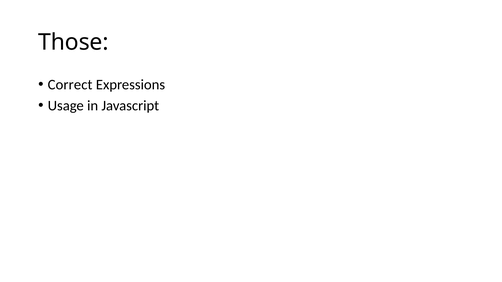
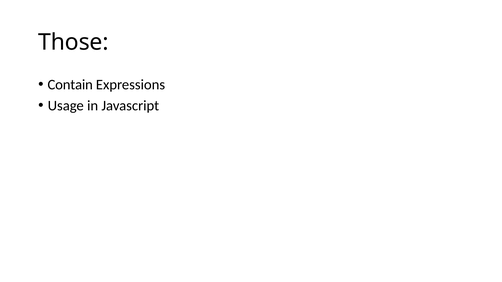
Correct: Correct -> Contain (70, 85)
